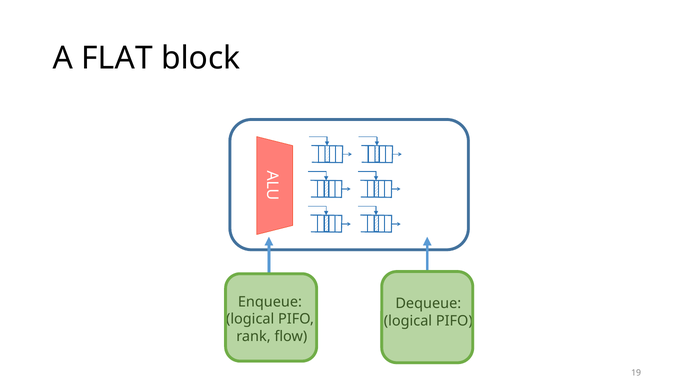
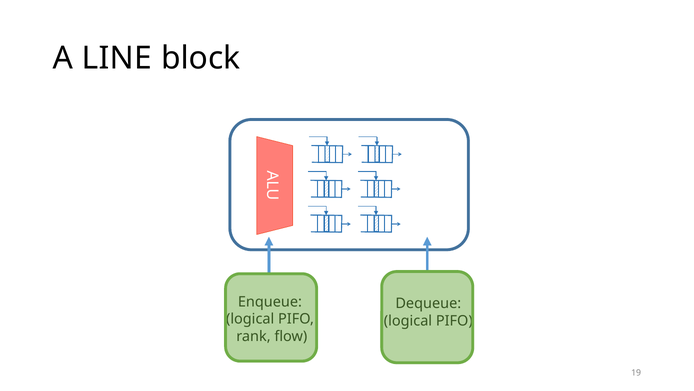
FLAT: FLAT -> LINE (117, 58)
